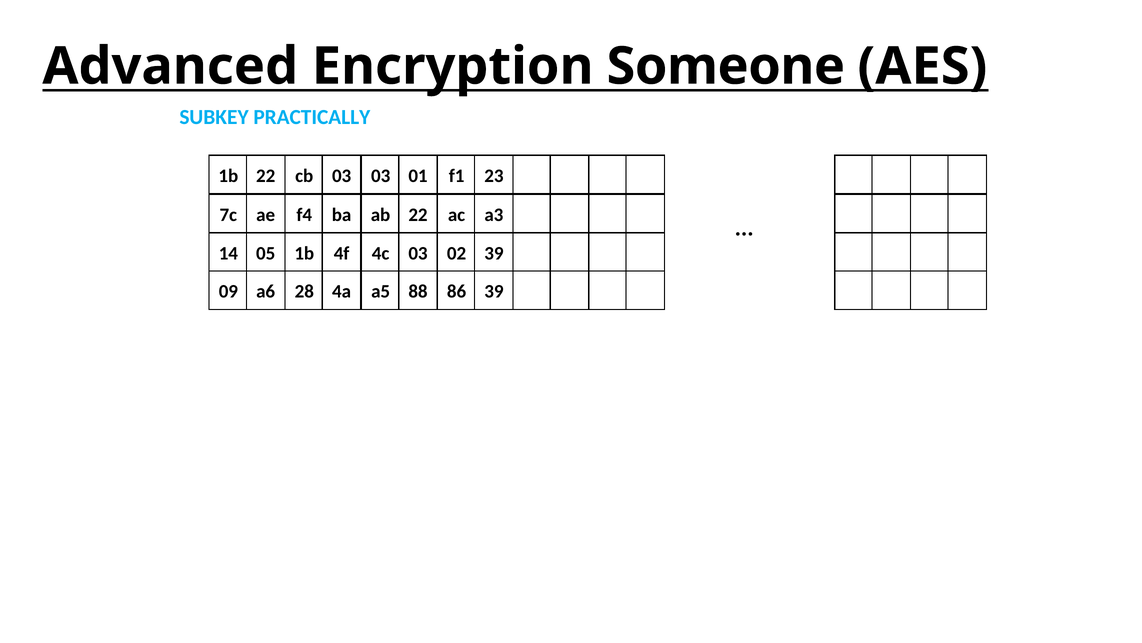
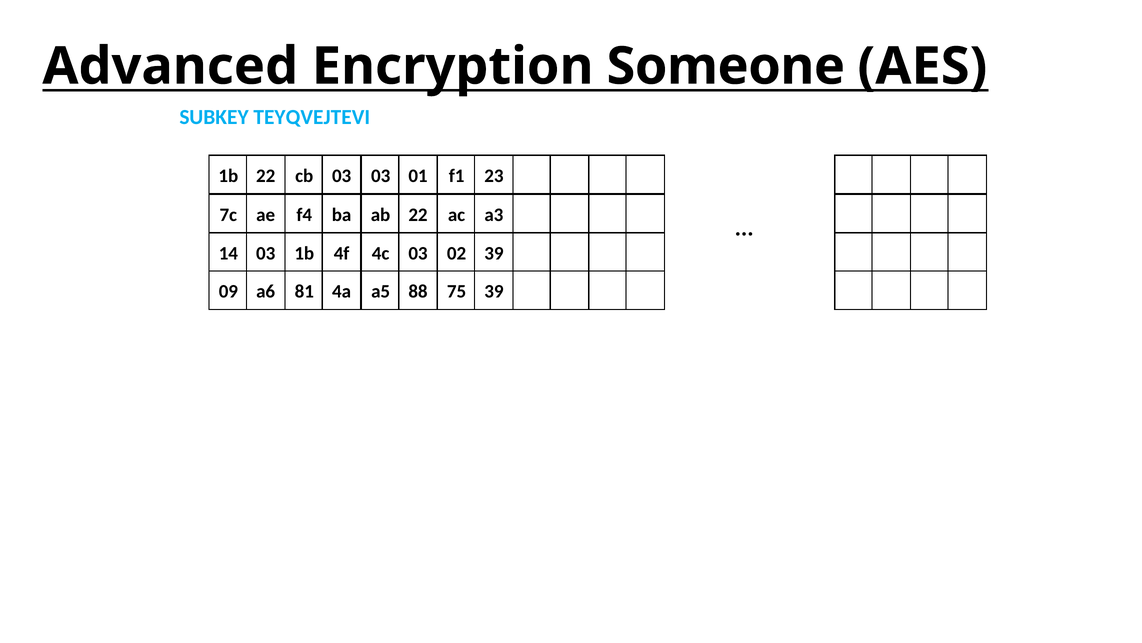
PRACTICALLY: PRACTICALLY -> TEYQVEJTEVI (312, 117)
14 05: 05 -> 03 (266, 253)
28: 28 -> 81 (304, 291)
86: 86 -> 75 (457, 291)
